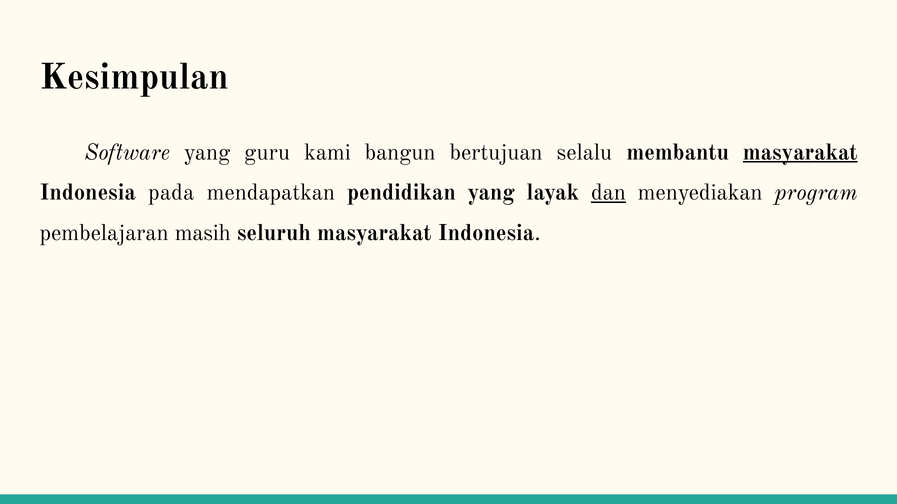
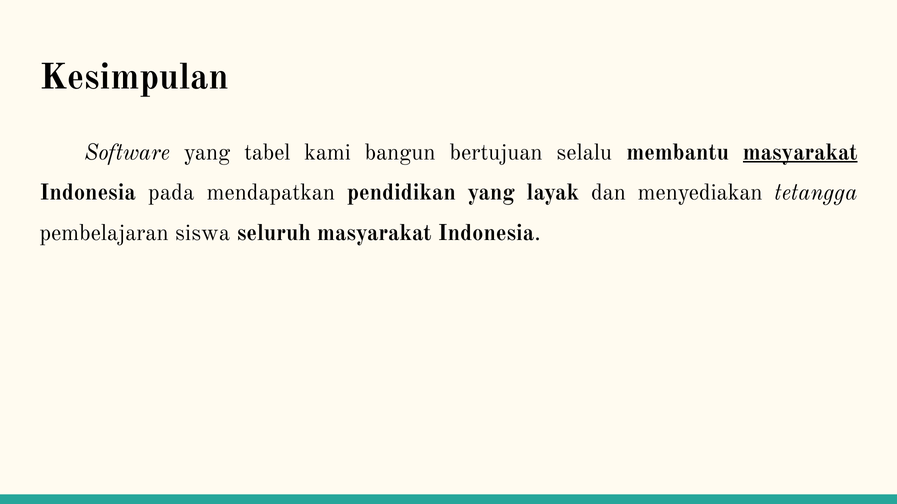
guru: guru -> tabel (267, 152)
dan underline: present -> none (608, 193)
program: program -> tetangga (816, 193)
masih: masih -> siswa (203, 233)
